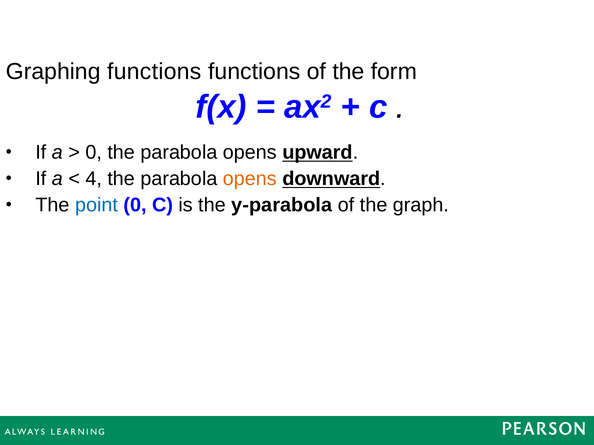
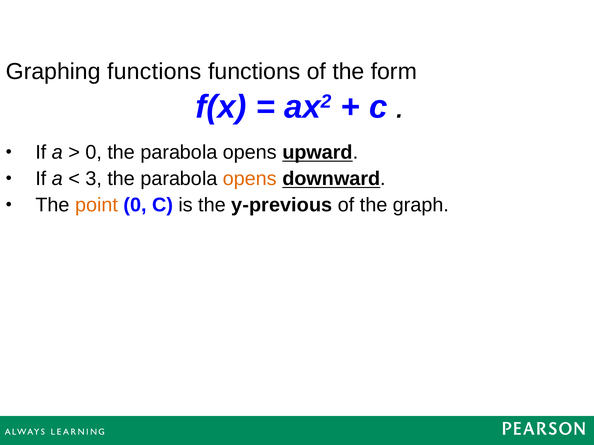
4: 4 -> 3 (94, 179)
point colour: blue -> orange (97, 205)
y-parabola: y-parabola -> y-previous (282, 205)
